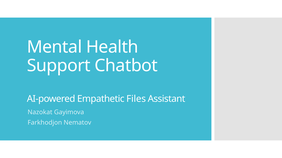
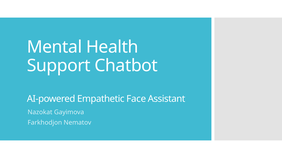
Files: Files -> Face (136, 99)
